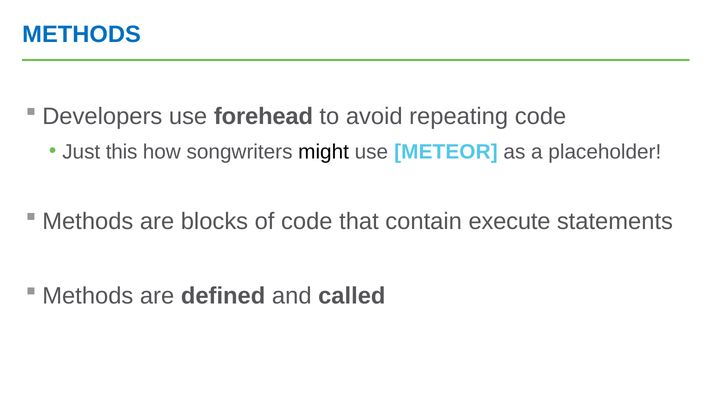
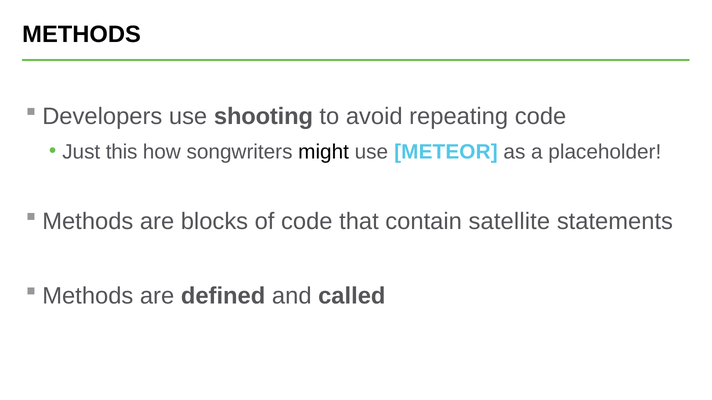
METHODS colour: blue -> black (82, 35)
forehead: forehead -> shooting (263, 116)
execute: execute -> satellite (509, 222)
